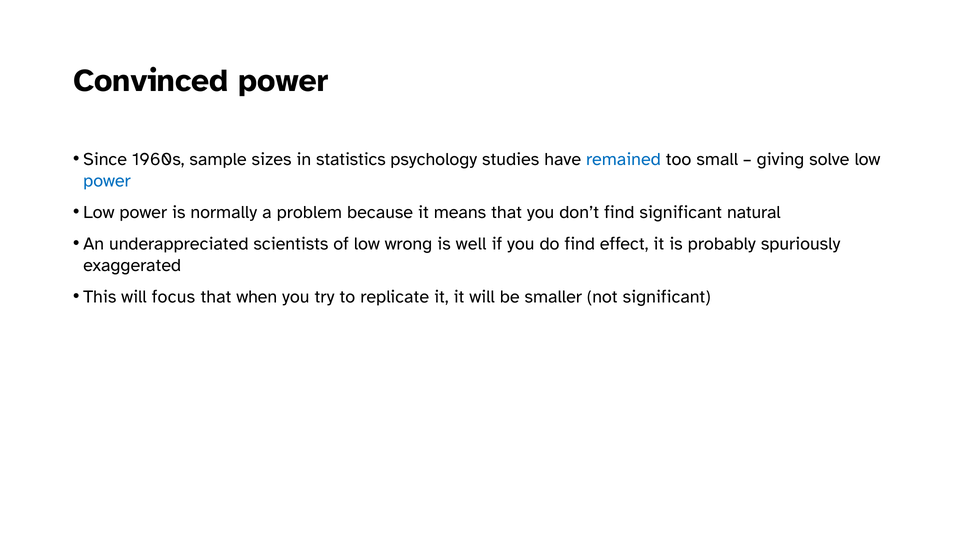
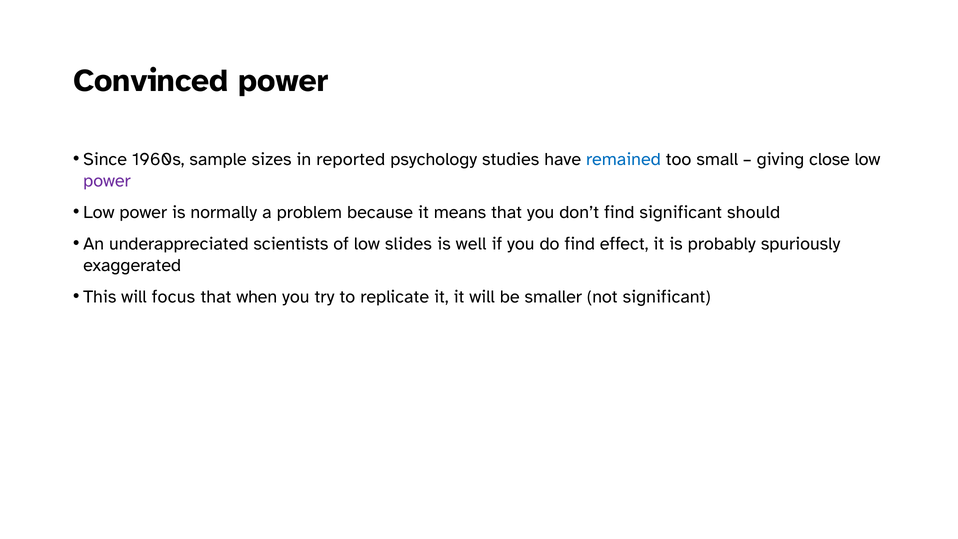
statistics: statistics -> reported (351, 159)
solve: solve -> close (829, 159)
power colour: blue -> purple (107, 181)
natural: natural -> should (754, 212)
wrong: wrong -> slides (408, 244)
